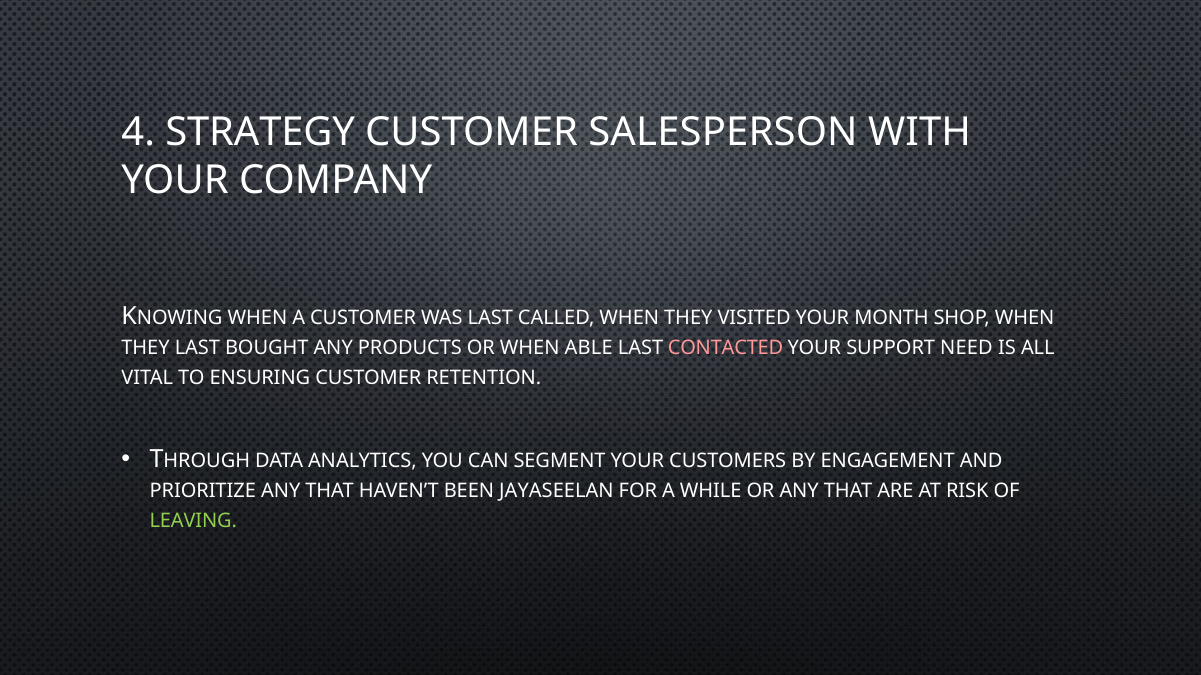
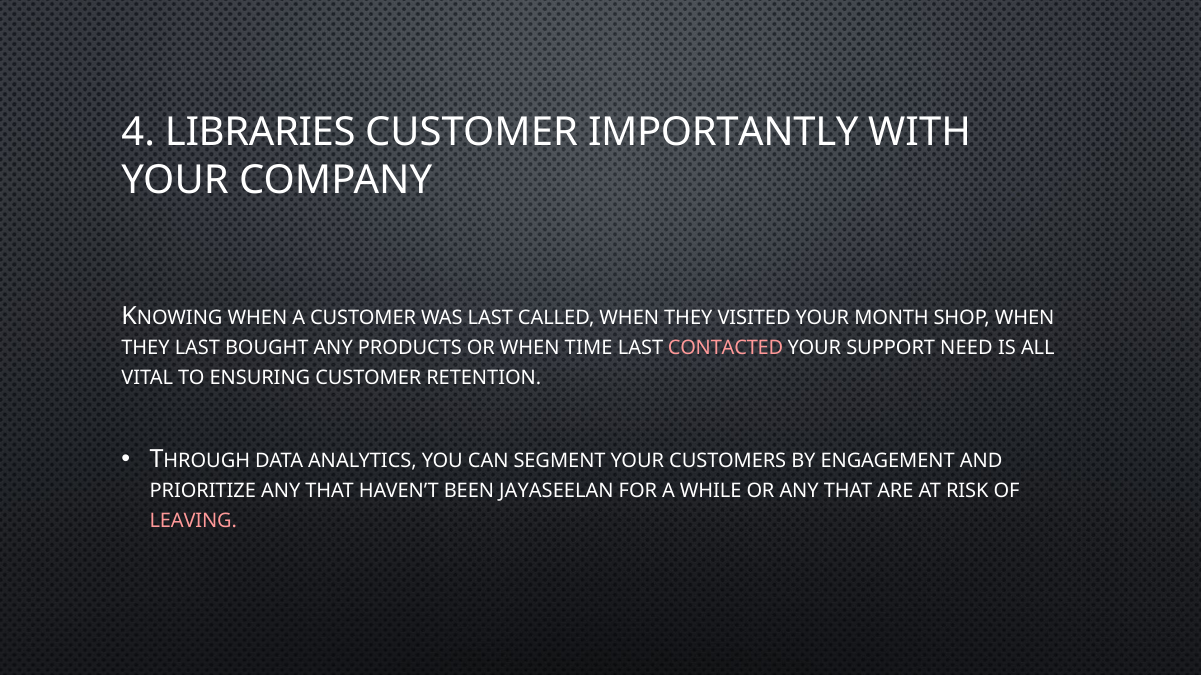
STRATEGY: STRATEGY -> LIBRARIES (260, 133)
SALESPERSON: SALESPERSON -> IMPORTANTLY (723, 133)
ABLE: ABLE -> TIME (589, 349)
LEAVING colour: light green -> pink (193, 521)
